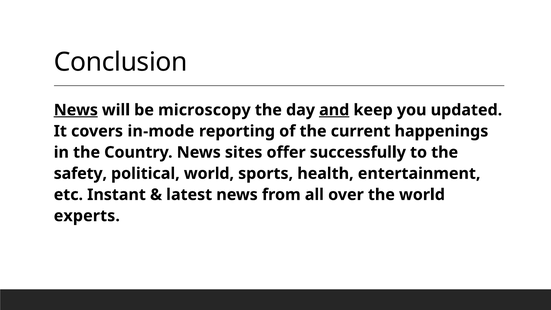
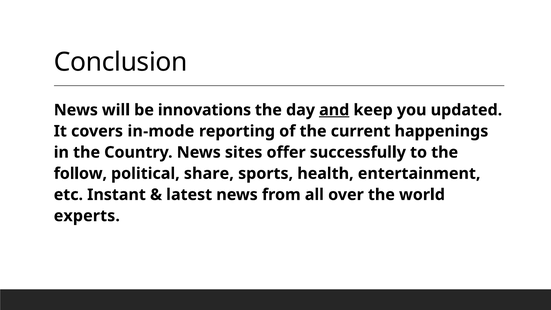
News underline: present -> none (76, 110)
microscopy: microscopy -> innovations (205, 110)
safety: safety -> follow (80, 173)
political world: world -> share (209, 173)
